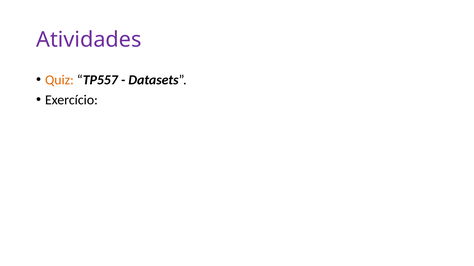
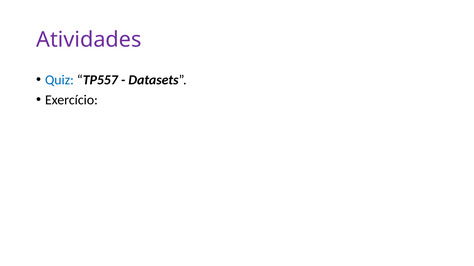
Quiz colour: orange -> blue (59, 80)
